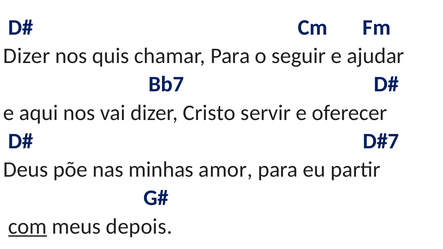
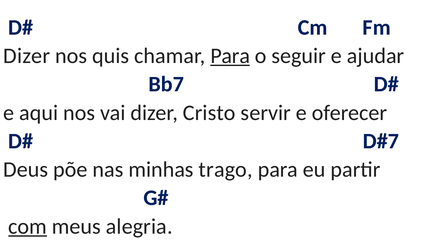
Para underline: none -> present (230, 56)
amor: amor -> trago (226, 170)
depois: depois -> alegria (139, 227)
